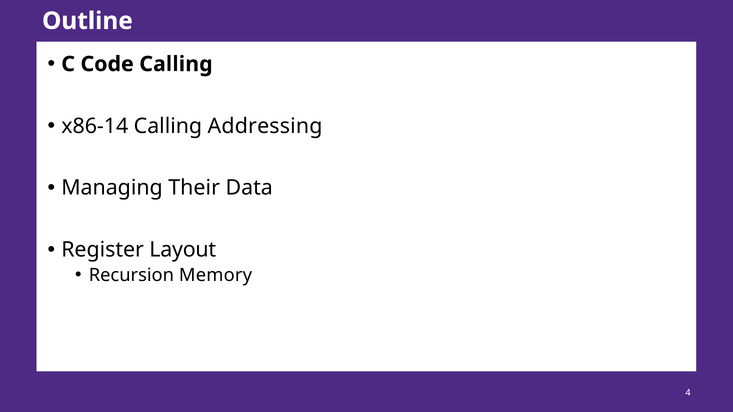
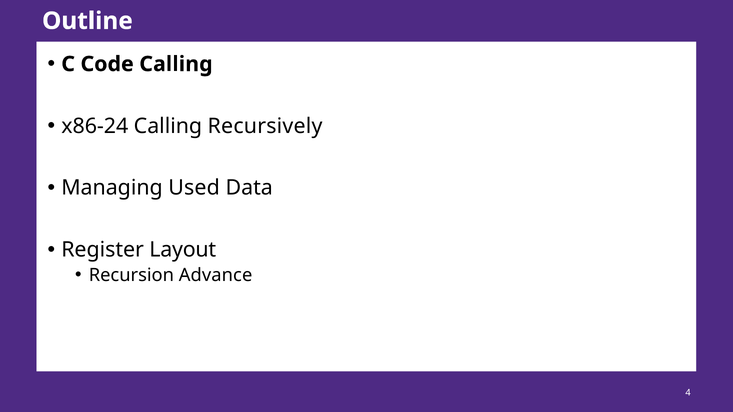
x86-14: x86-14 -> x86-24 (95, 126)
Addressing: Addressing -> Recursively (265, 126)
Their: Their -> Used (194, 188)
Memory: Memory -> Advance (216, 275)
